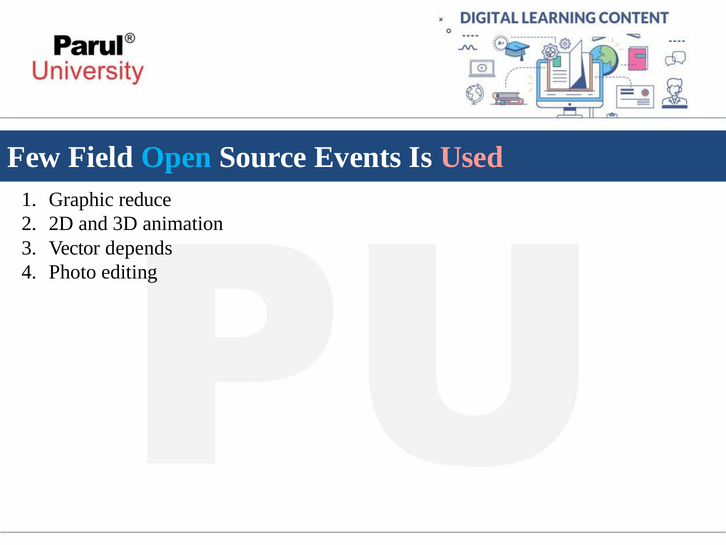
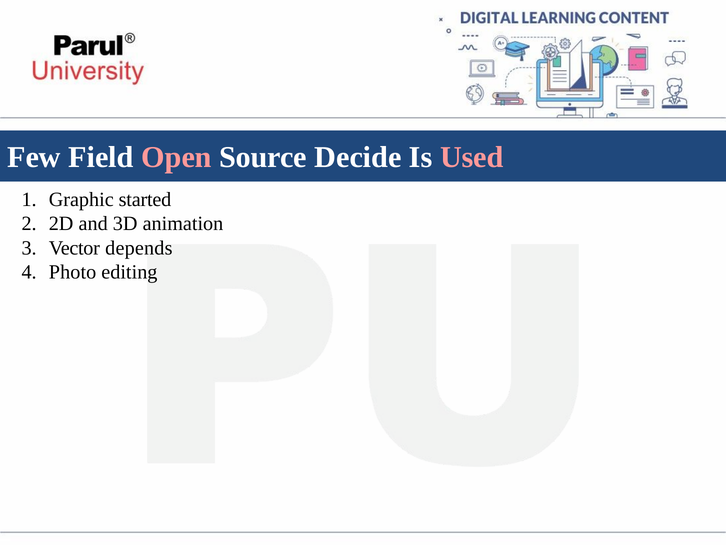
Open colour: light blue -> pink (176, 157)
Events: Events -> Decide (358, 157)
reduce: reduce -> started (145, 199)
